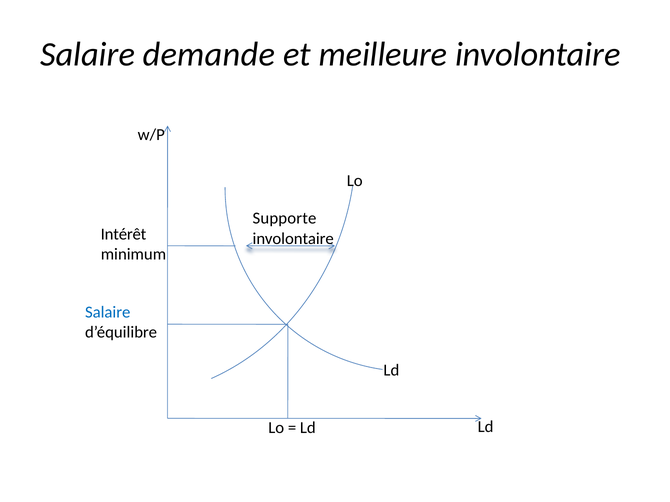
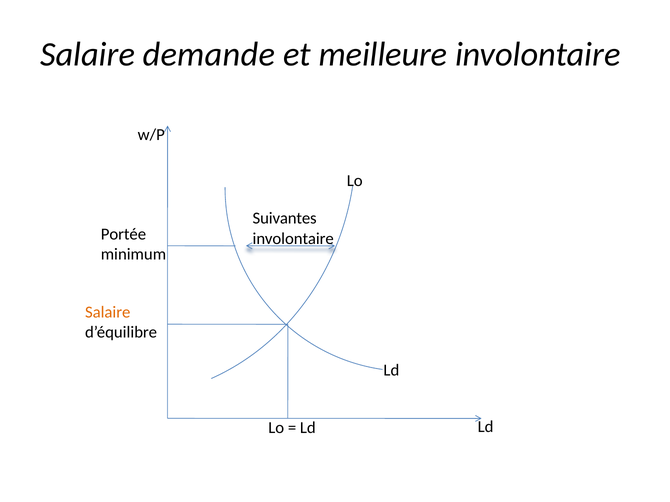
Supporte: Supporte -> Suivantes (285, 219)
Intérêt: Intérêt -> Portée (123, 234)
Salaire colour: blue -> orange (108, 313)
